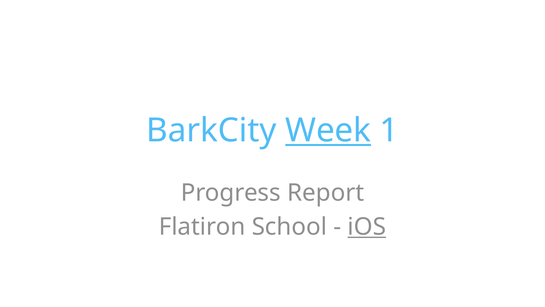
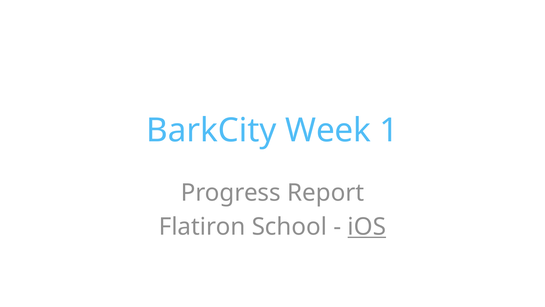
Week underline: present -> none (328, 130)
